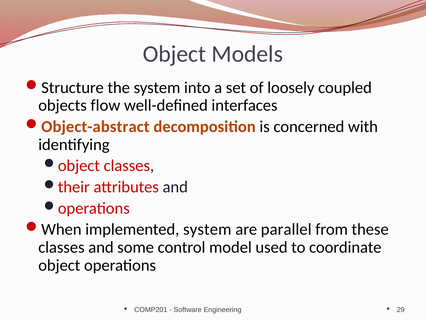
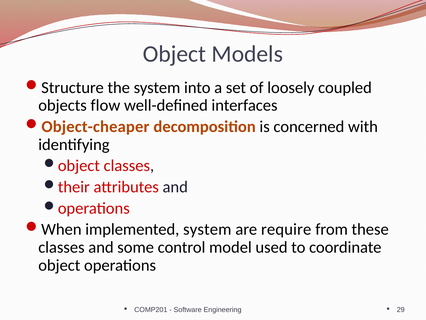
Object-abstract: Object-abstract -> Object-cheaper (95, 127)
parallel: parallel -> require (286, 229)
